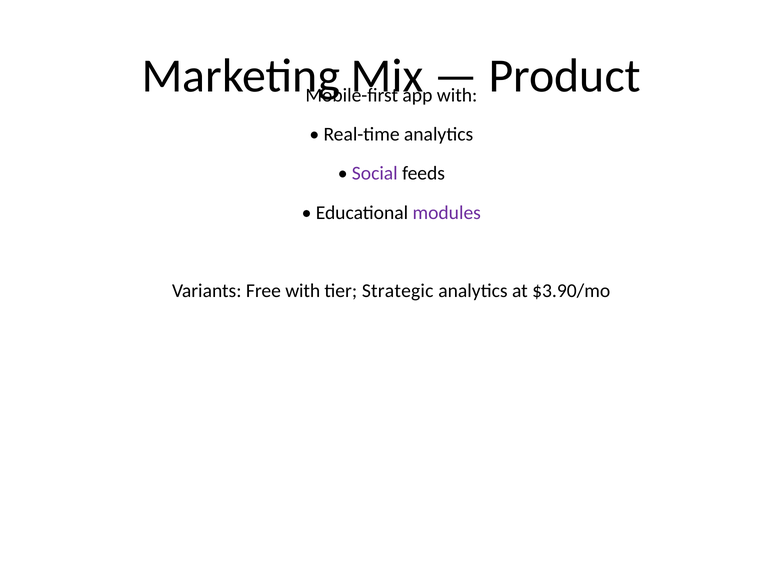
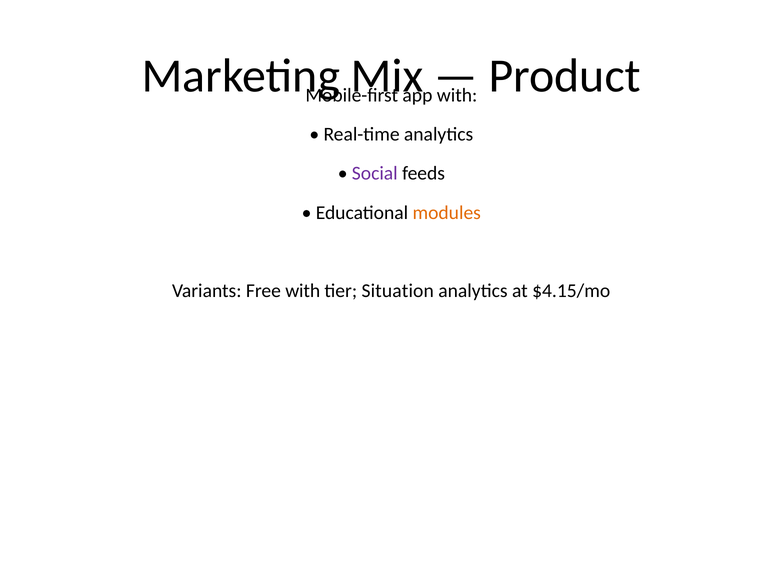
modules colour: purple -> orange (447, 213)
Strategic: Strategic -> Situation (398, 291)
$3.90/mo: $3.90/mo -> $4.15/mo (571, 291)
